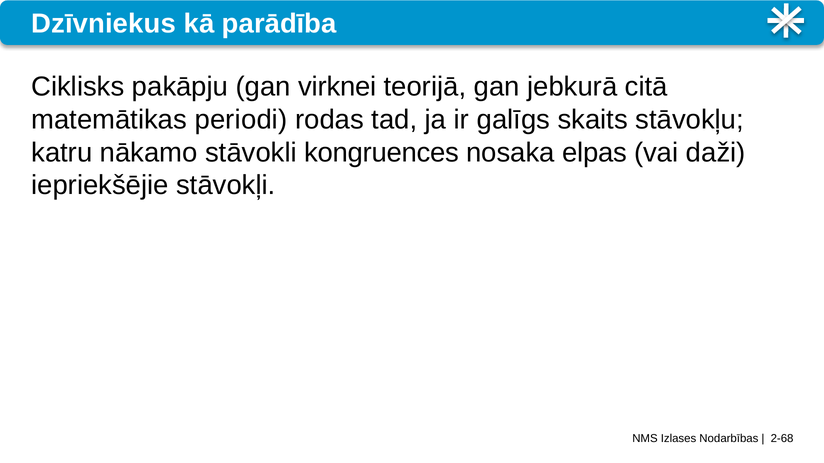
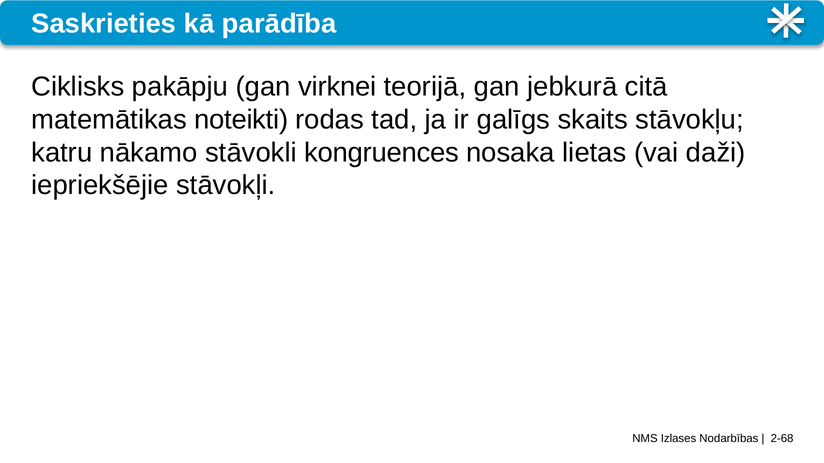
Dzīvniekus: Dzīvniekus -> Saskrieties (104, 24)
periodi: periodi -> noteikti (241, 120)
elpas: elpas -> lietas (594, 153)
